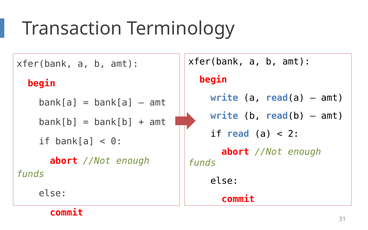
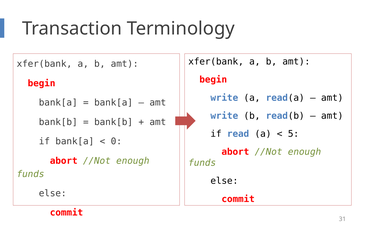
2: 2 -> 5 (293, 134)
